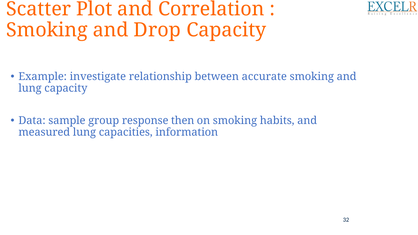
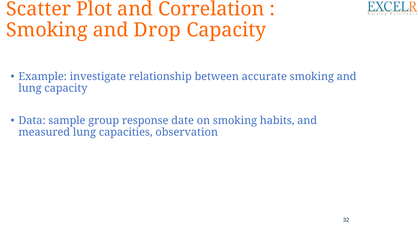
then: then -> date (183, 121)
information: information -> observation (187, 132)
